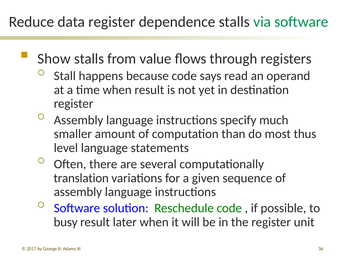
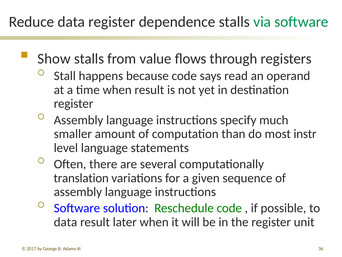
thus: thus -> instr (305, 134)
busy: busy -> data (66, 222)
